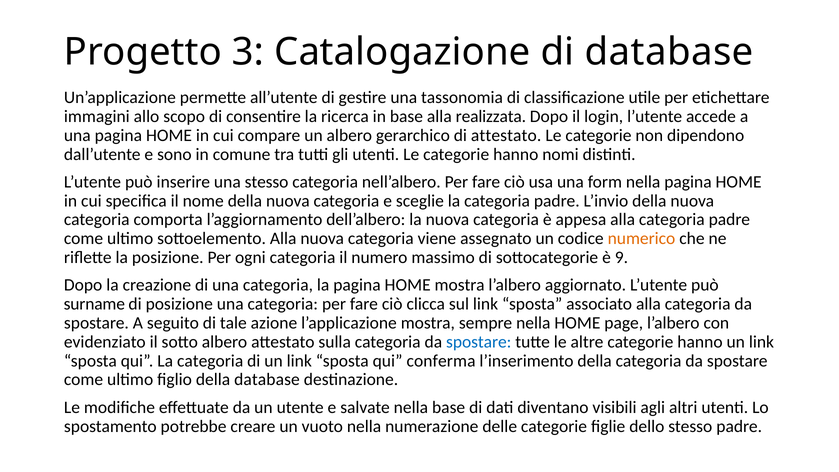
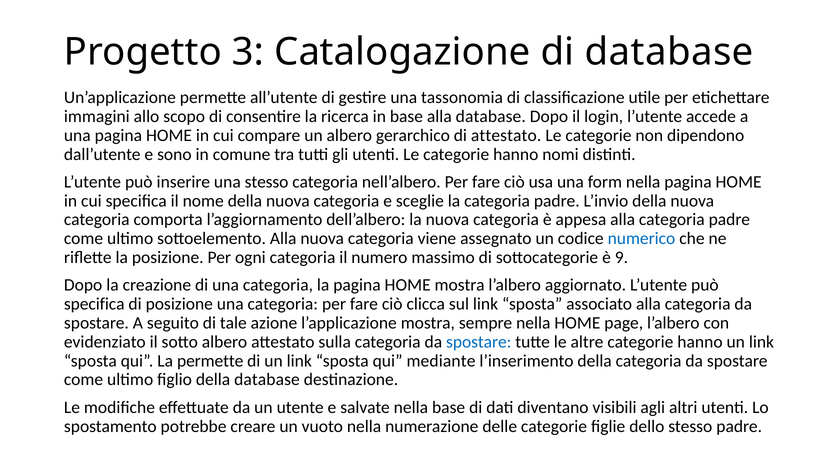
alla realizzata: realizzata -> database (491, 116)
numerico colour: orange -> blue (641, 239)
surname: surname -> specifica (94, 304)
qui La categoria: categoria -> permette (210, 361)
conferma: conferma -> mediante (441, 361)
